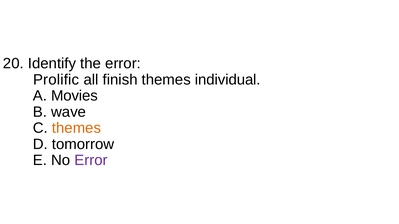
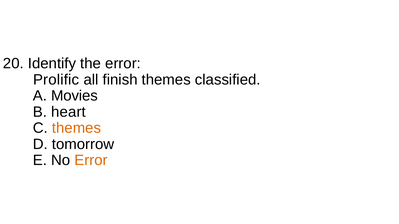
individual: individual -> classified (228, 80)
wave: wave -> heart (69, 112)
Error colour: purple -> orange (91, 161)
